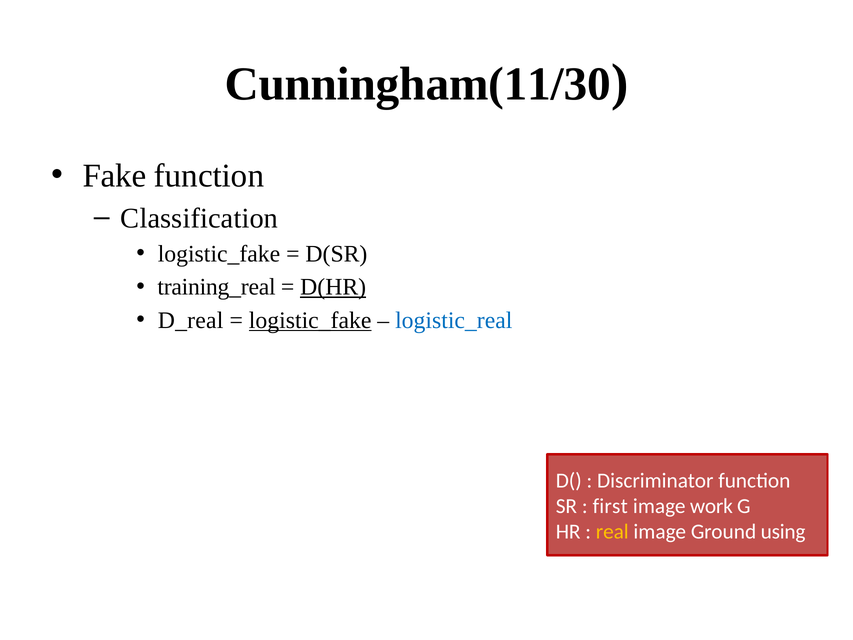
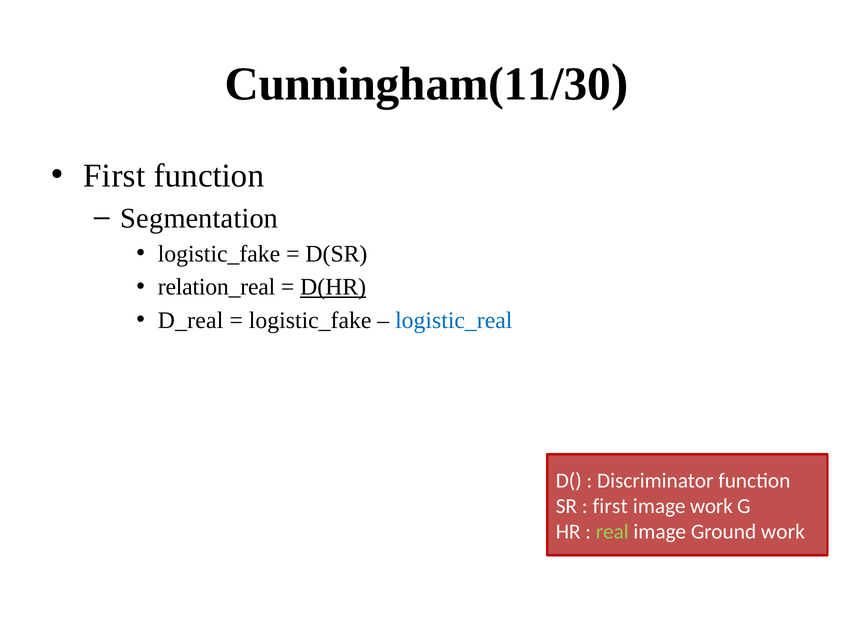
Fake: Fake -> First (114, 176)
Classification: Classification -> Segmentation (199, 218)
training_real: training_real -> relation_real (217, 287)
logistic_fake underline: present -> none (310, 320)
real colour: yellow -> light green (612, 532)
Ground using: using -> work (783, 532)
